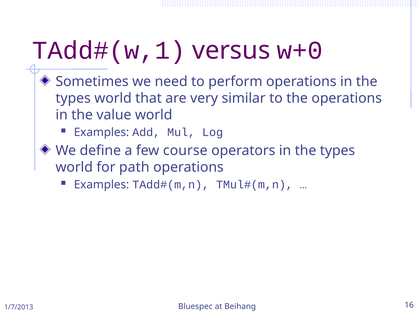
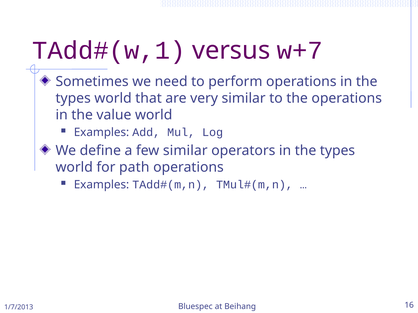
w+0: w+0 -> w+7 (300, 51)
few course: course -> similar (185, 151)
